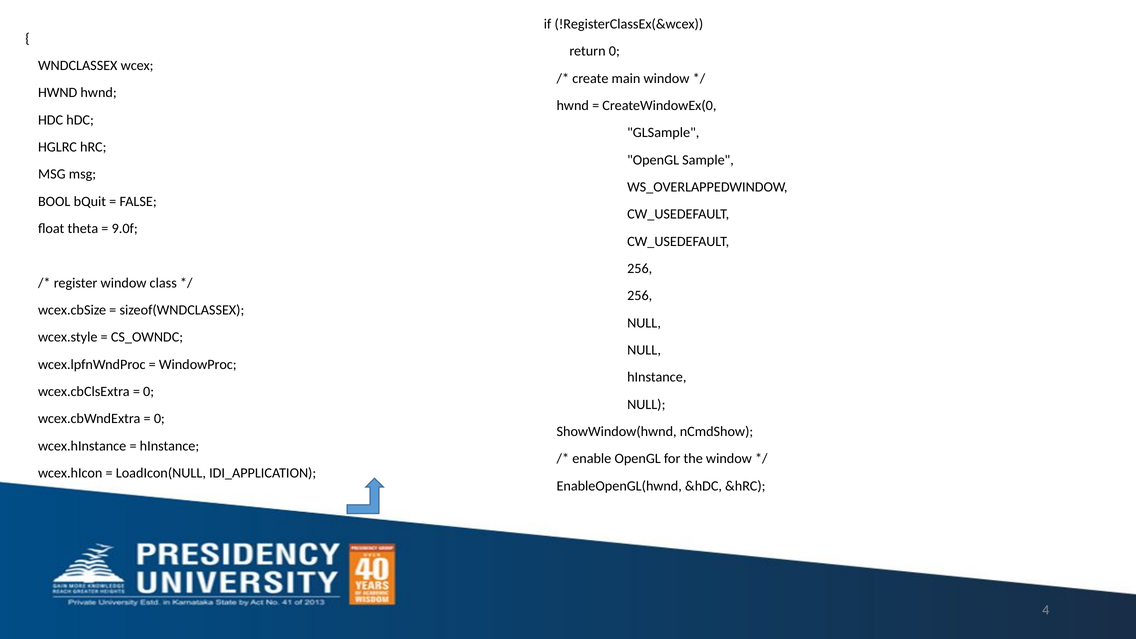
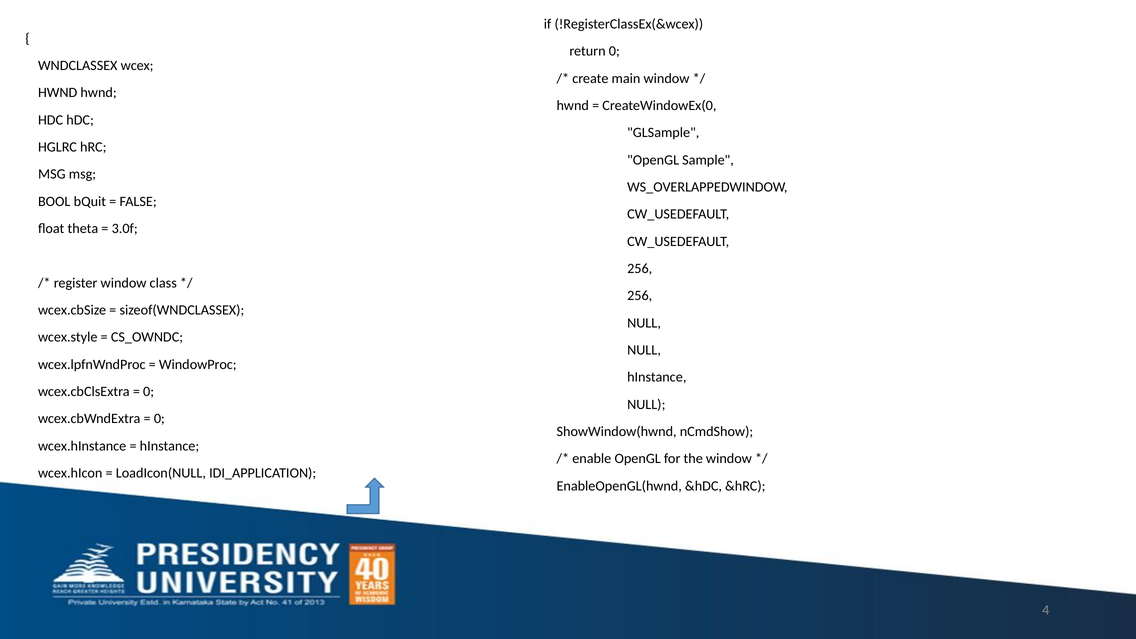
9.0f: 9.0f -> 3.0f (125, 229)
